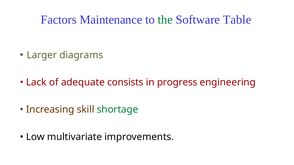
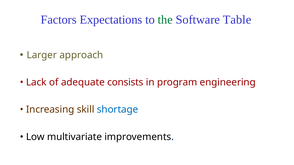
Maintenance: Maintenance -> Expectations (111, 20)
diagrams: diagrams -> approach (81, 55)
progress: progress -> program (177, 82)
shortage colour: green -> blue (118, 110)
